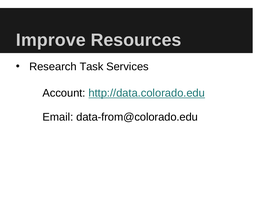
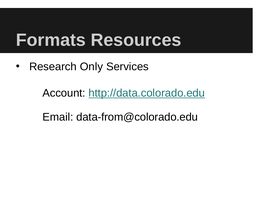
Improve: Improve -> Formats (51, 40)
Task: Task -> Only (91, 67)
